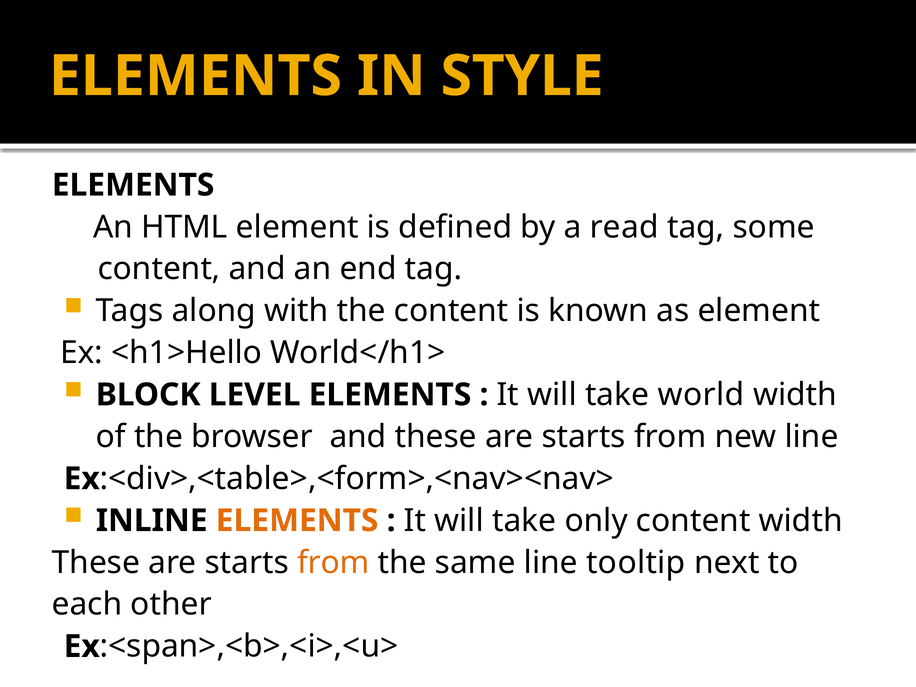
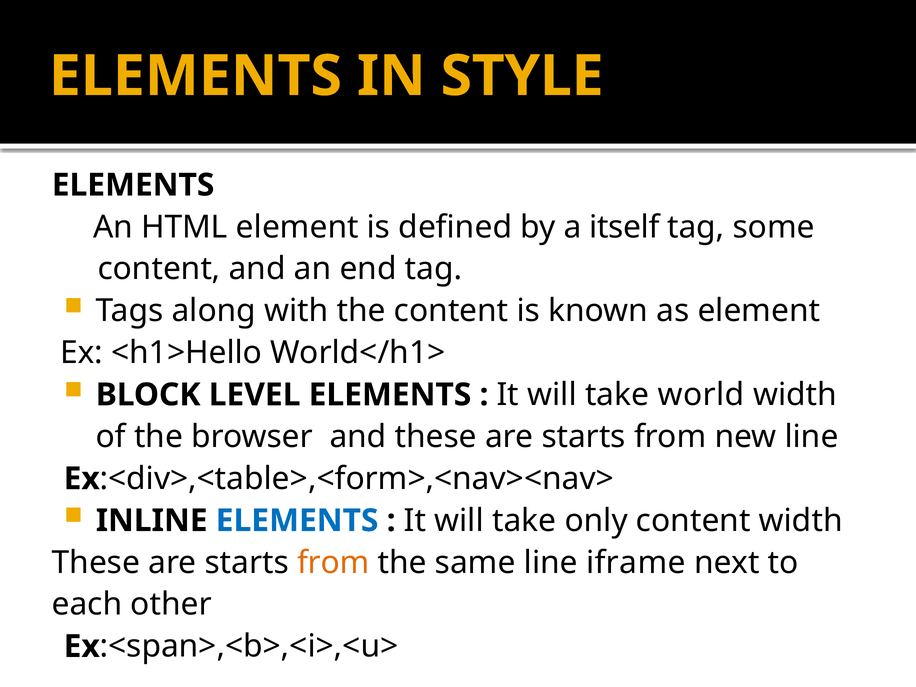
read: read -> itself (624, 227)
ELEMENTS colour: orange -> blue (297, 521)
tooltip: tooltip -> iframe (636, 563)
